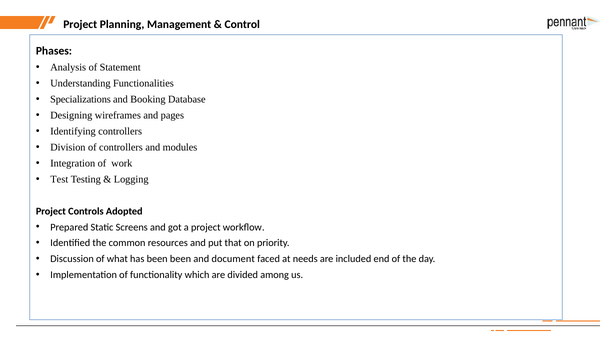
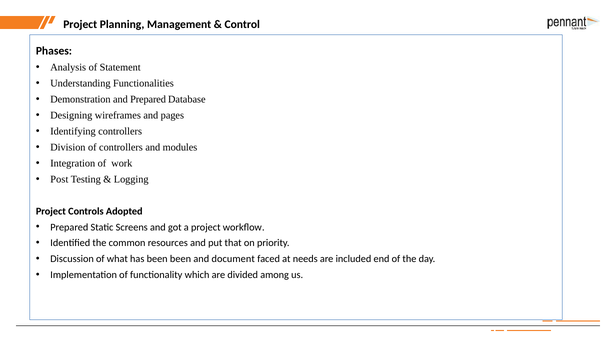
Specializations: Specializations -> Demonstration (80, 99)
and Booking: Booking -> Prepared (148, 99)
Test: Test -> Post (59, 179)
